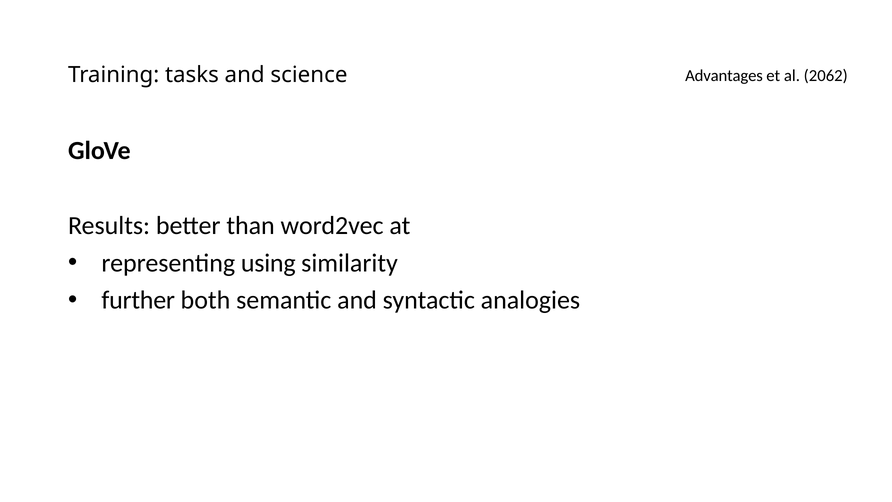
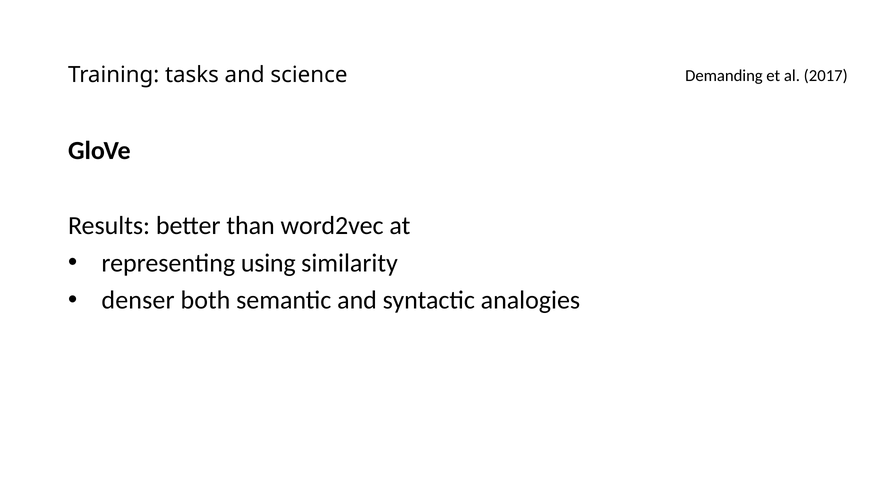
Advantages: Advantages -> Demanding (724, 76)
2062: 2062 -> 2017 (826, 76)
further: further -> denser (138, 300)
